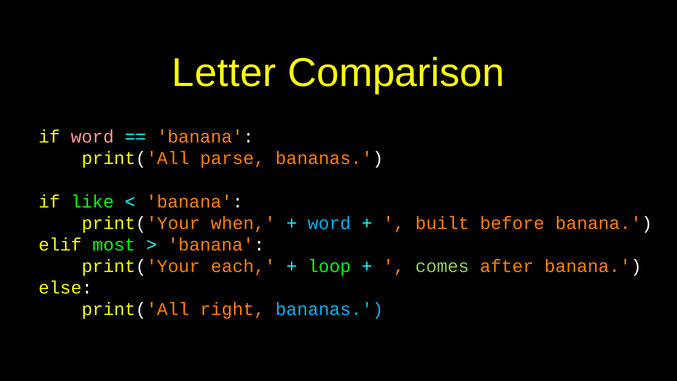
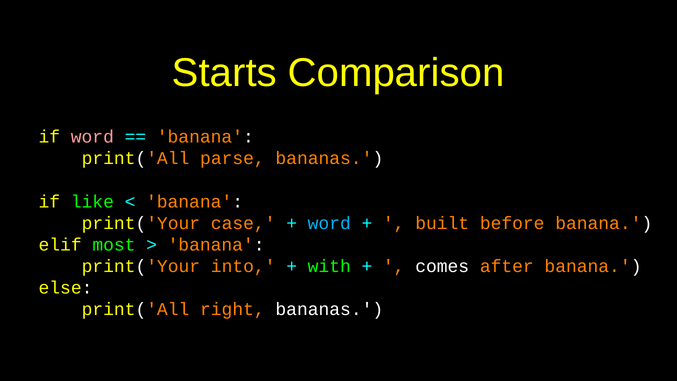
Letter: Letter -> Starts (224, 73)
when: when -> case (243, 223)
each: each -> into (243, 266)
loop: loop -> with (329, 266)
comes colour: light green -> white (442, 266)
bananas colour: light blue -> white (329, 309)
